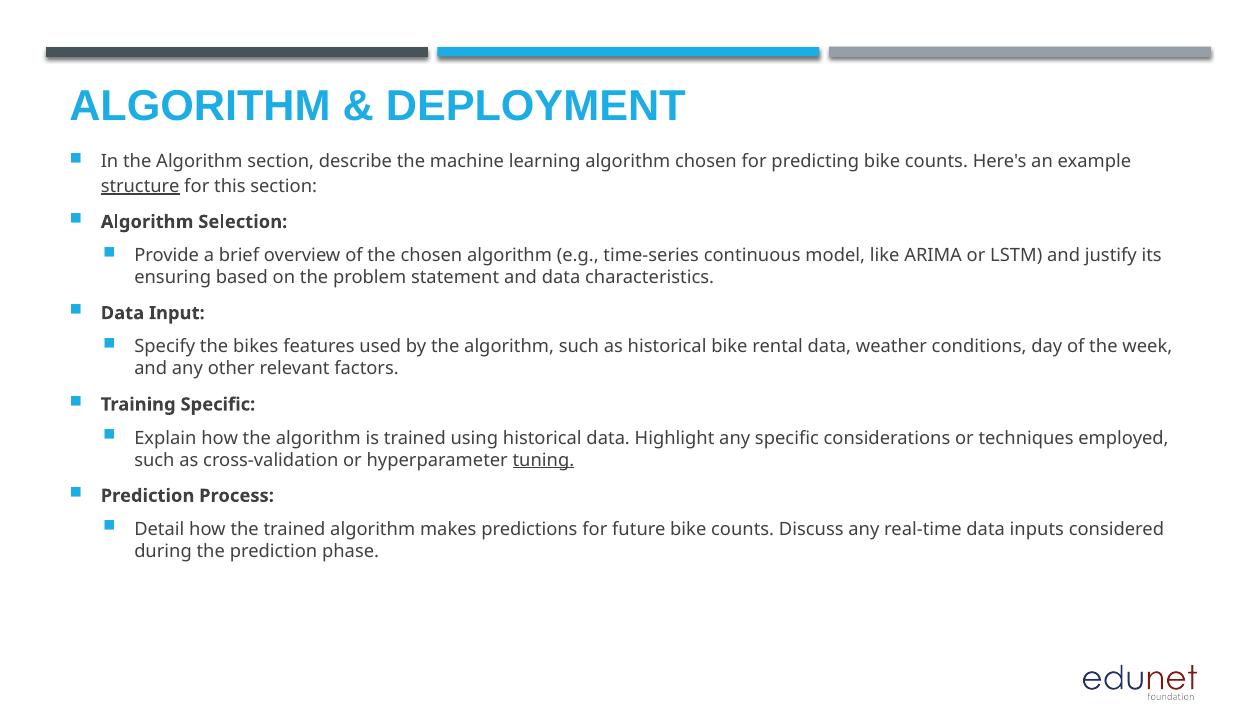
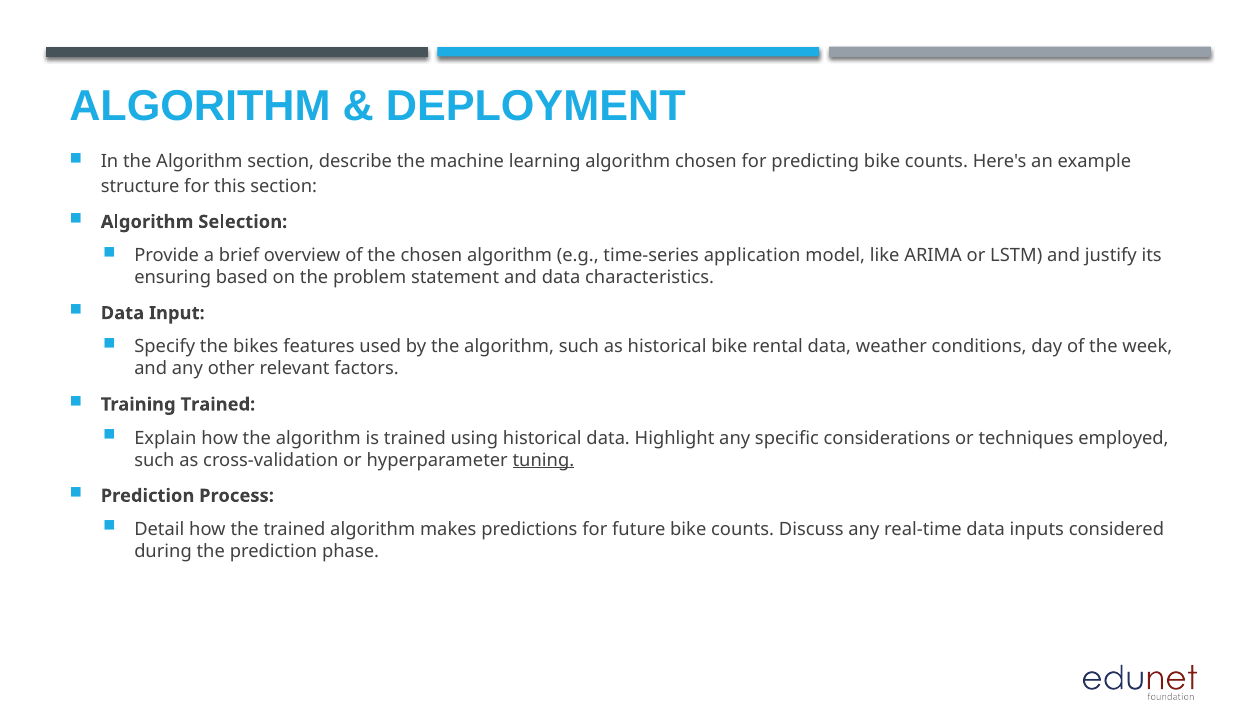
structure underline: present -> none (140, 186)
continuous: continuous -> application (752, 255)
Training Specific: Specific -> Trained (218, 404)
